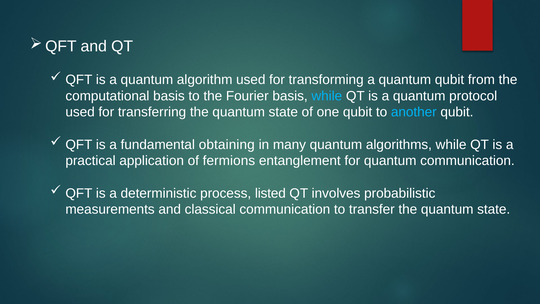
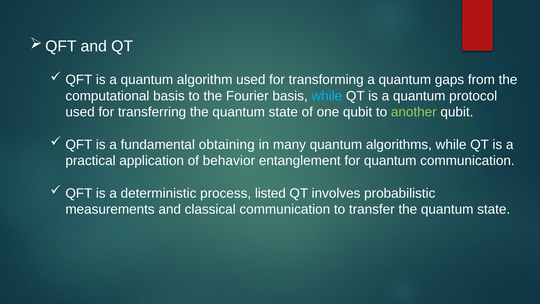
quantum qubit: qubit -> gaps (450, 80)
another colour: light blue -> light green (414, 112)
fermions: fermions -> behavior (229, 161)
